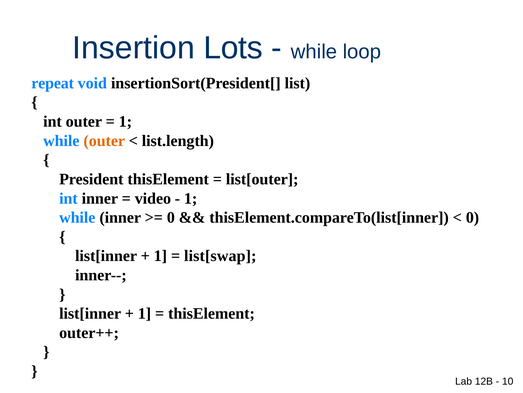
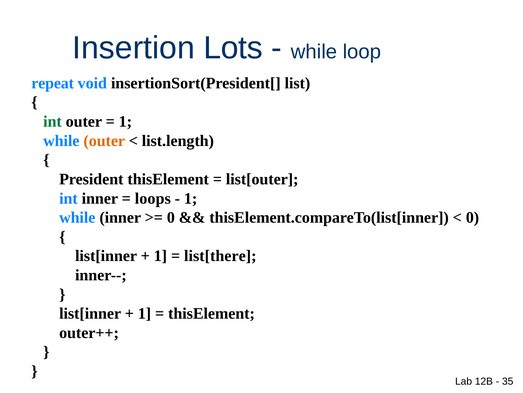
int colour: black -> green (53, 121)
video: video -> loops (153, 198)
list[swap: list[swap -> list[there (220, 256)
10: 10 -> 35 (508, 381)
